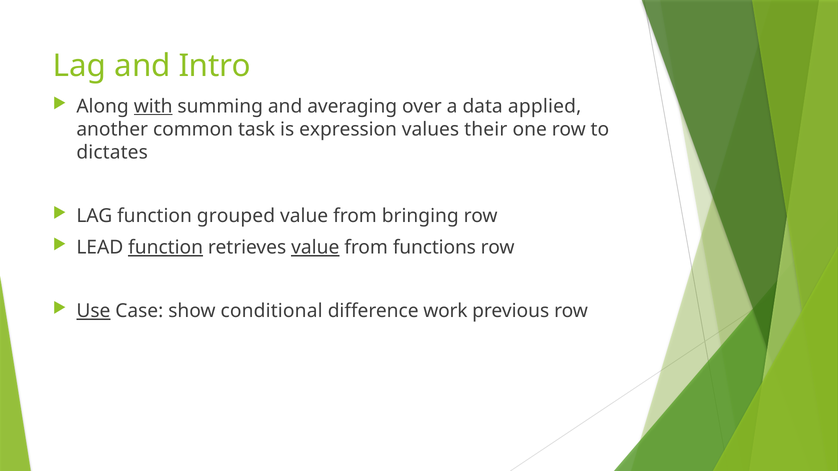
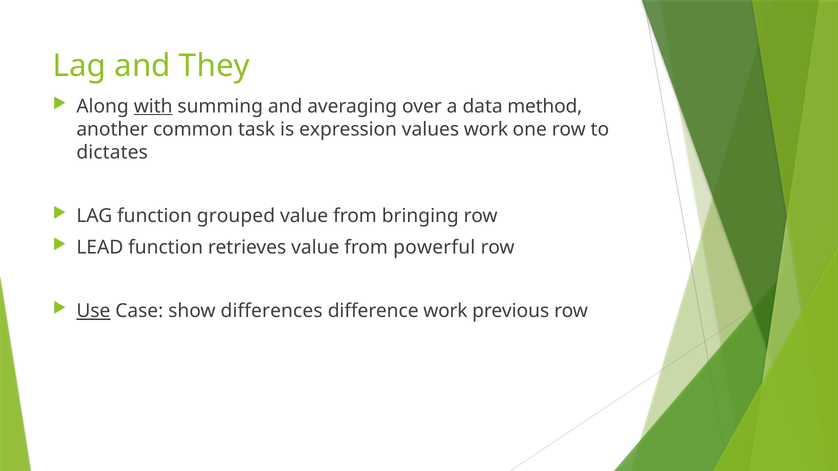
Intro: Intro -> They (214, 66)
applied: applied -> method (545, 106)
values their: their -> work (486, 129)
function underline: present -> none (166, 248)
value underline: present -> none (315, 248)
functions: functions -> powerful (434, 248)
conditional: conditional -> differences (272, 311)
